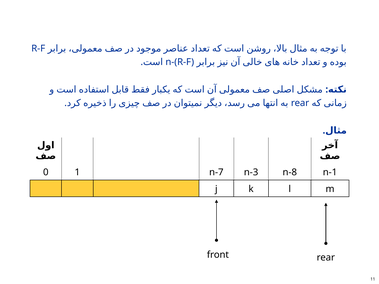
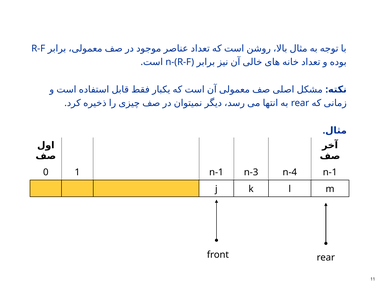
1 n-7: n-7 -> n-1 (216, 172)
n-8: n-8 -> n-4 (290, 172)
